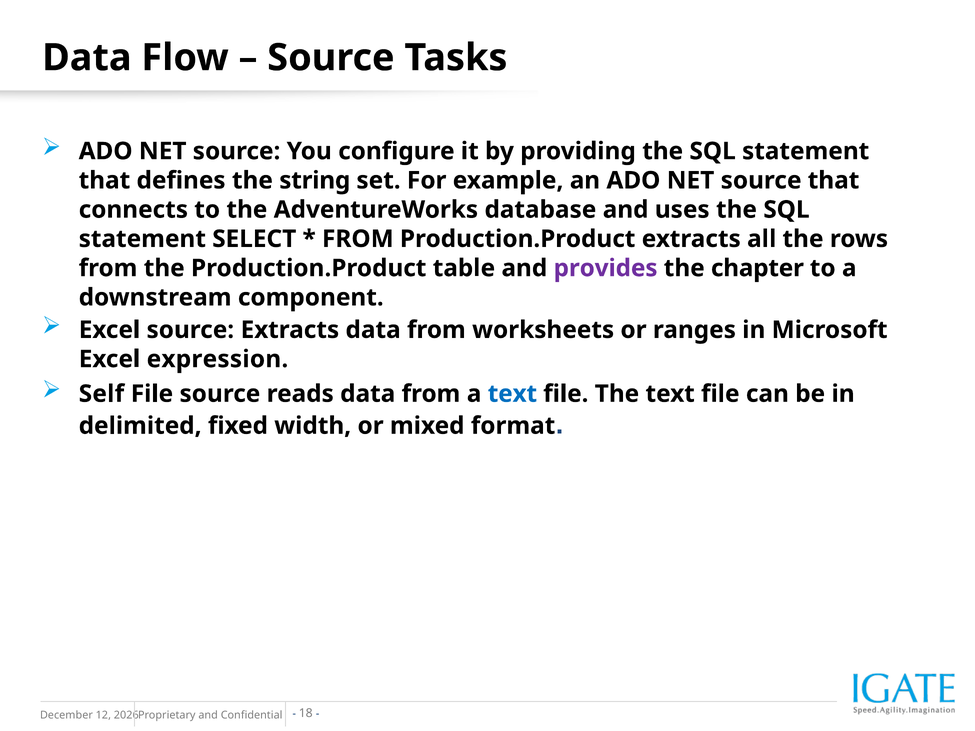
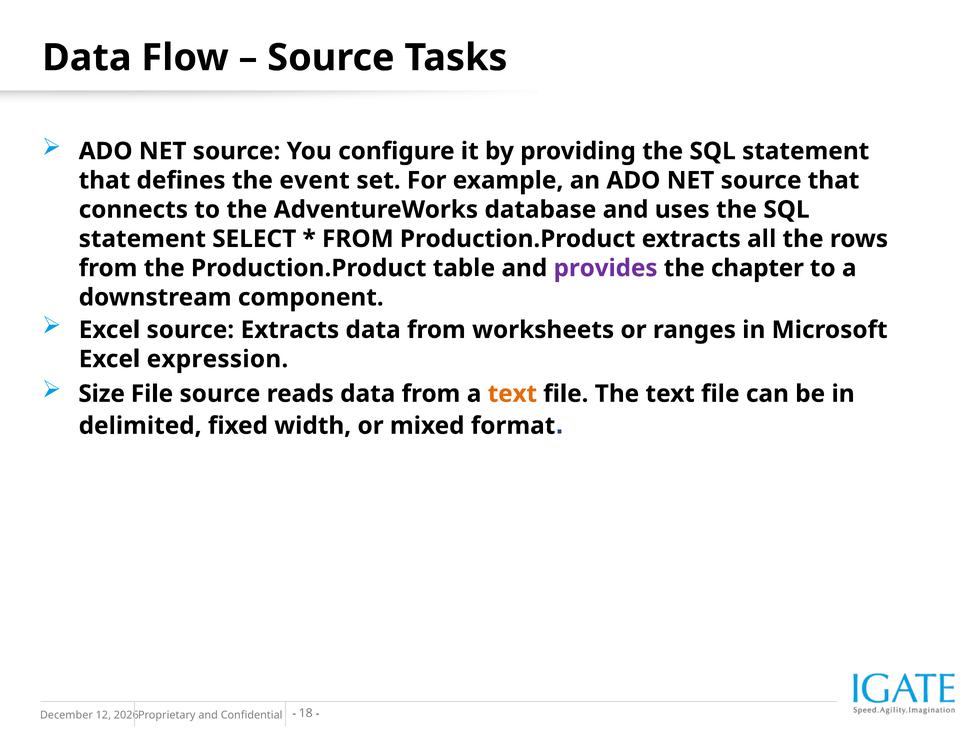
string: string -> event (315, 181)
Self: Self -> Size (102, 394)
text colour: blue -> orange (512, 394)
